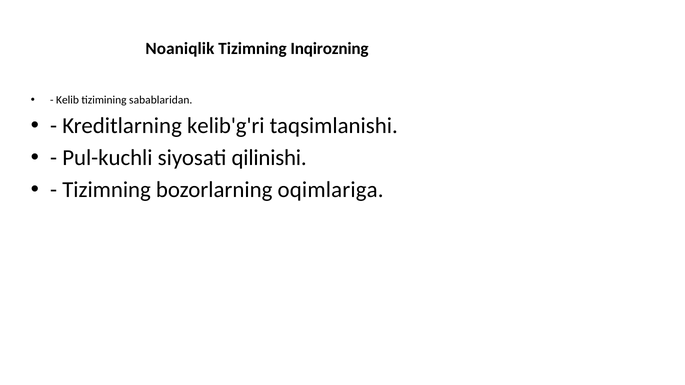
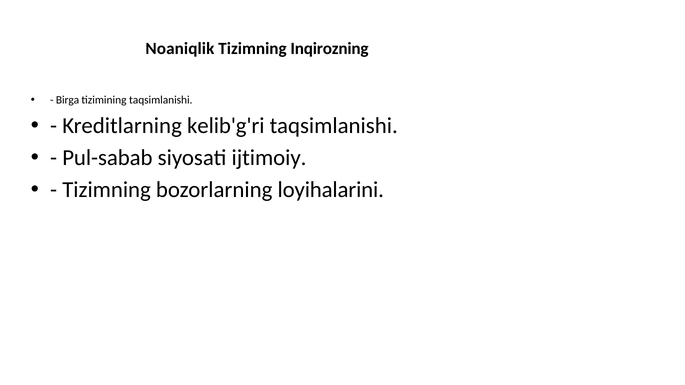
Kelib: Kelib -> Birga (68, 100)
tizimining sabablaridan: sabablaridan -> taqsimlanishi (161, 100)
Pul-kuchli: Pul-kuchli -> Pul-sabab (107, 158)
qilinishi: qilinishi -> ijtimoiy (269, 158)
oqimlariga: oqimlariga -> loyihalarini (331, 190)
